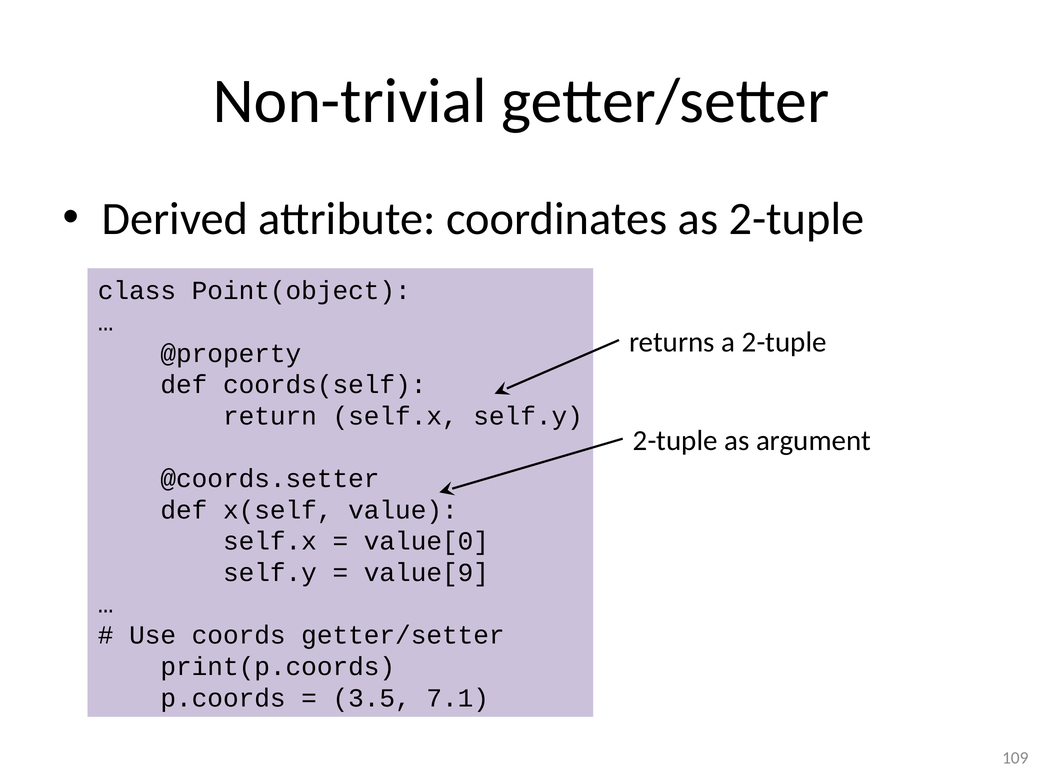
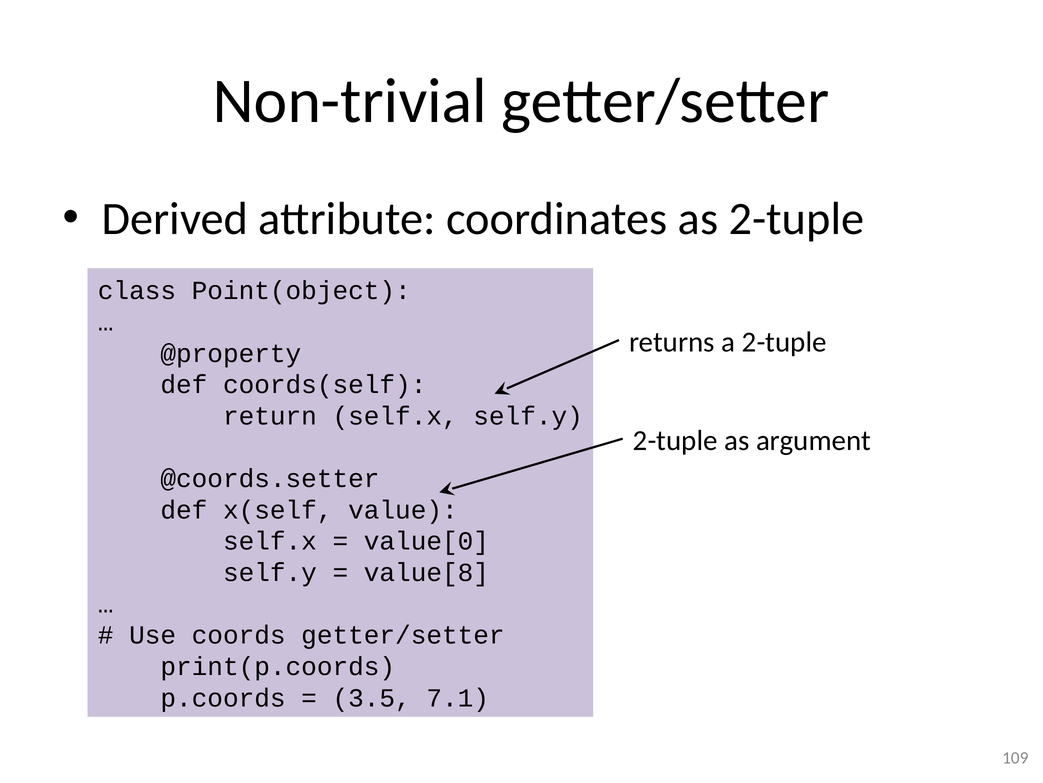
value[9: value[9 -> value[8 (426, 572)
